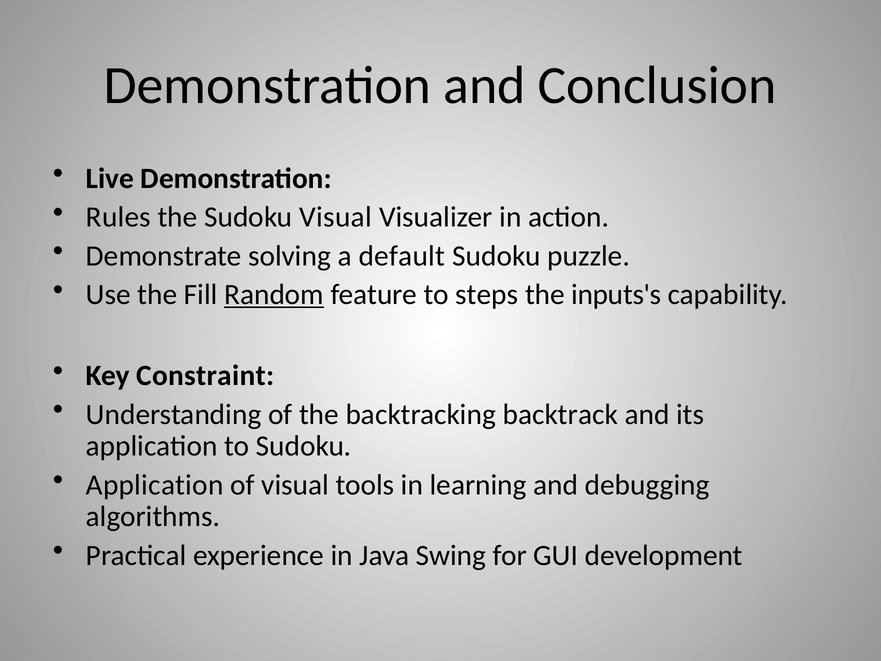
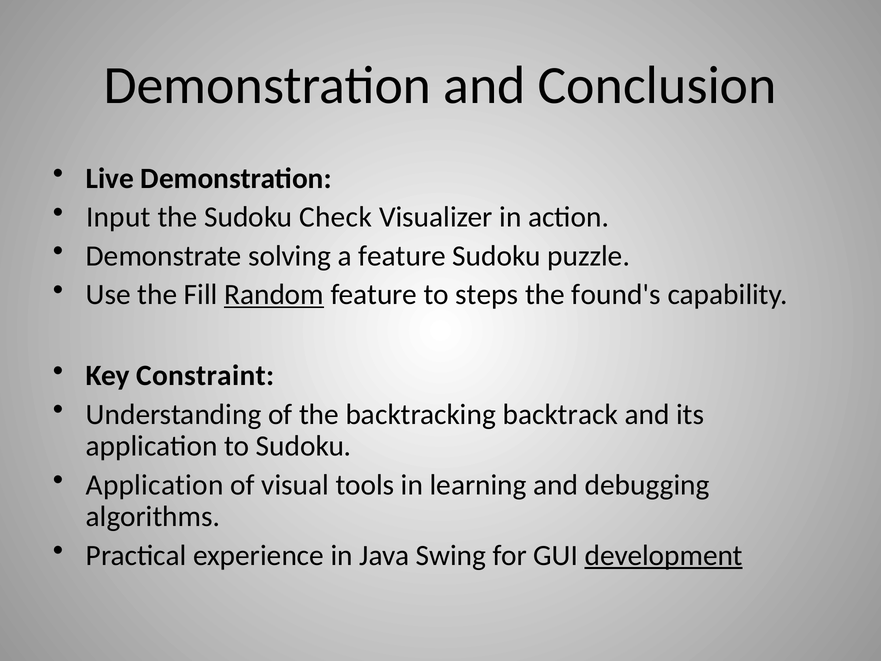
Rules: Rules -> Input (118, 217)
Sudoku Visual: Visual -> Check (336, 217)
a default: default -> feature (402, 256)
inputs's: inputs's -> found's (616, 294)
development underline: none -> present (664, 555)
